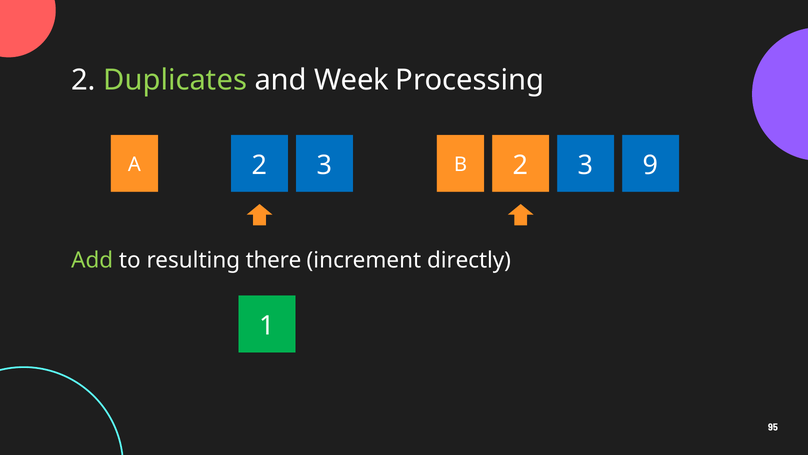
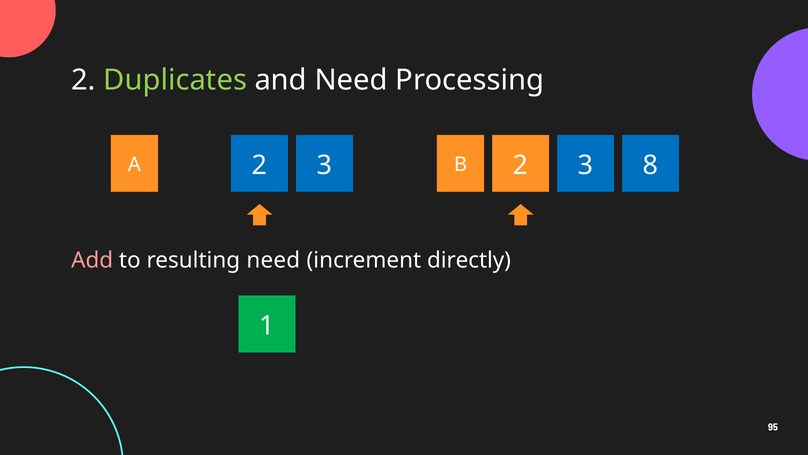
and Week: Week -> Need (351, 80)
9: 9 -> 8 (651, 165)
Add colour: light green -> pink (92, 260)
resulting there: there -> need (273, 260)
